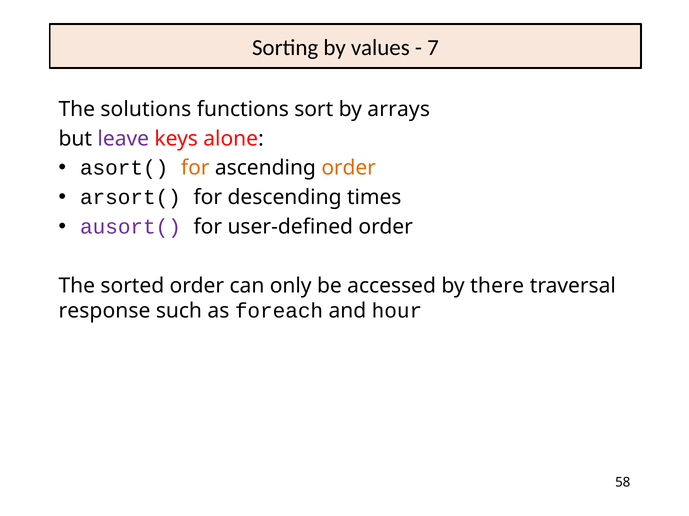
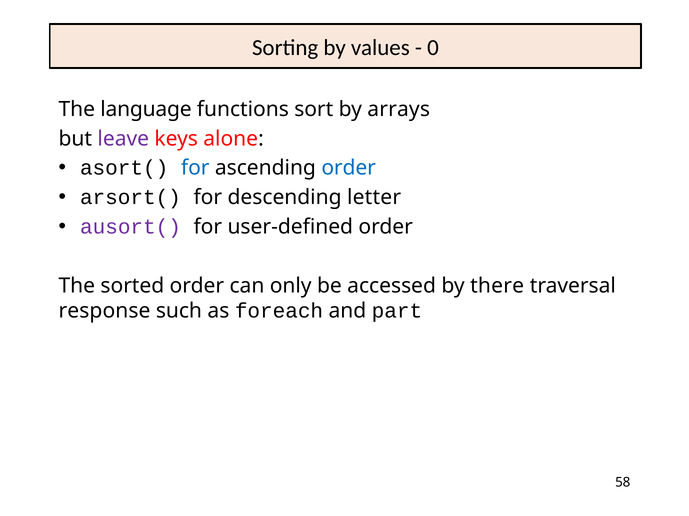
7: 7 -> 0 (433, 48)
solutions: solutions -> language (146, 109)
for colour: orange -> blue (195, 168)
order colour: orange -> blue (349, 168)
times: times -> letter (374, 198)
hour: hour -> part (397, 311)
